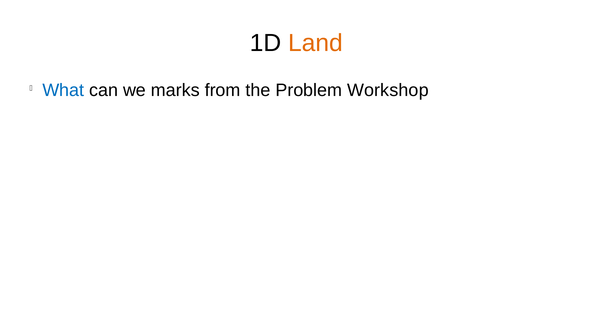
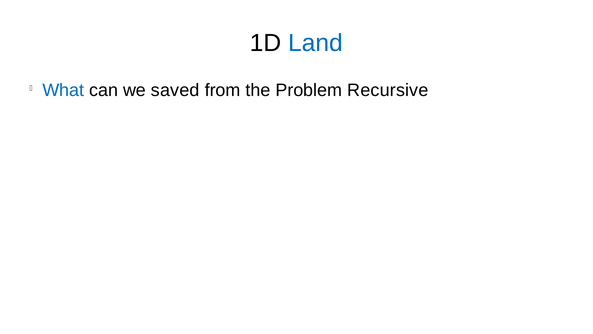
Land colour: orange -> blue (316, 43)
marks: marks -> saved (175, 90)
Workshop: Workshop -> Recursive (388, 90)
